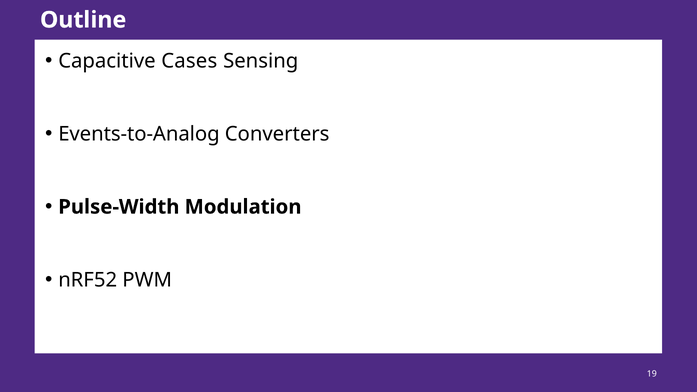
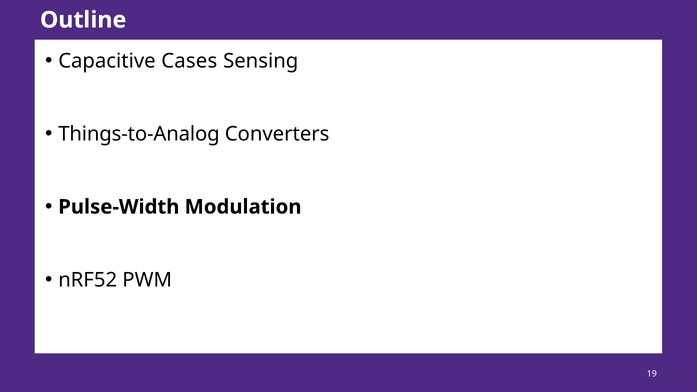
Events-to-Analog: Events-to-Analog -> Things-to-Analog (139, 134)
